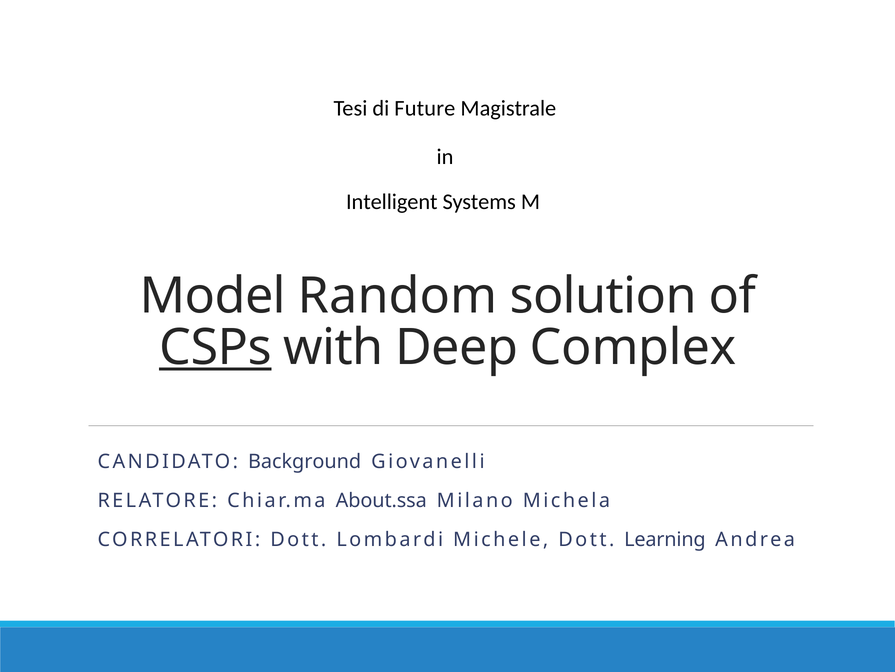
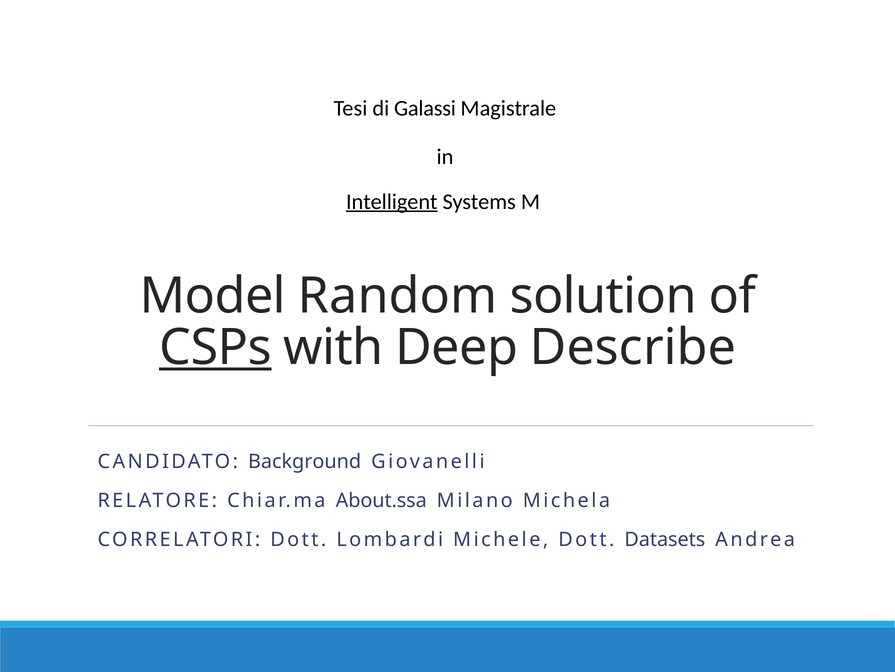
Future: Future -> Galassi (425, 108)
Intelligent underline: none -> present (392, 201)
Complex: Complex -> Describe (633, 347)
Learning: Learning -> Datasets (665, 539)
